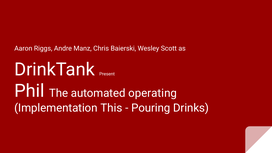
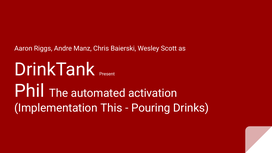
operating: operating -> activation (153, 93)
